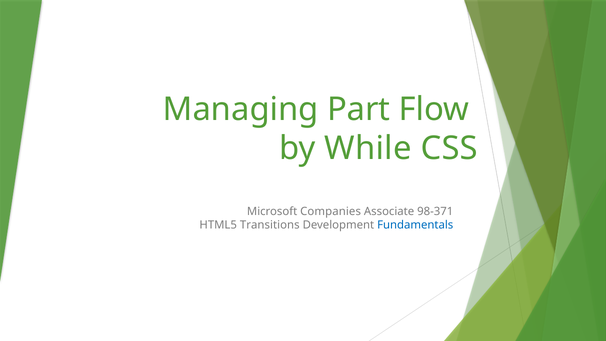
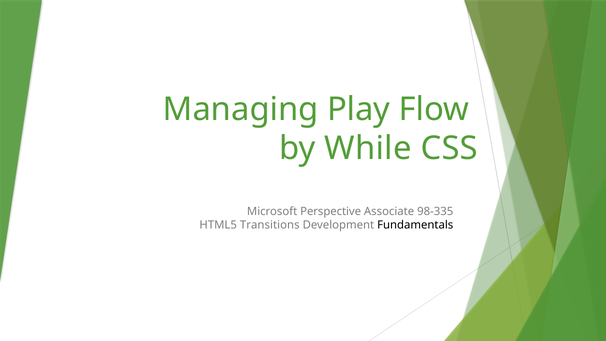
Part: Part -> Play (359, 109)
Companies: Companies -> Perspective (331, 211)
98-371: 98-371 -> 98-335 (435, 211)
Fundamentals colour: blue -> black (415, 225)
